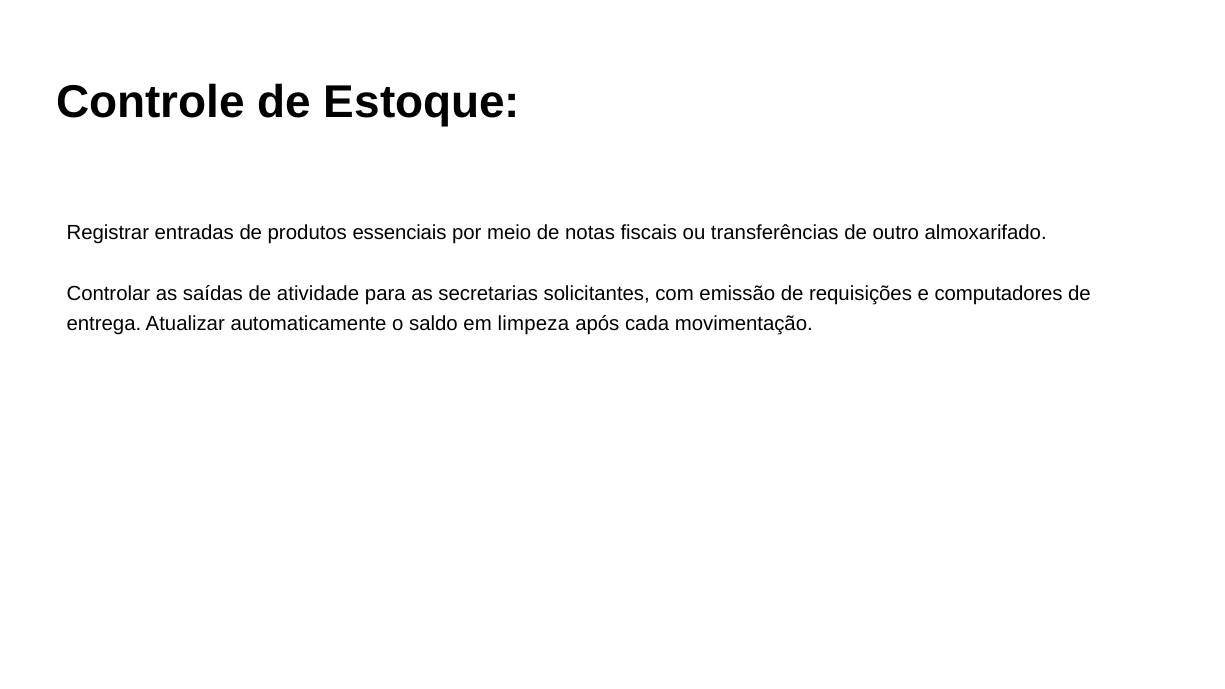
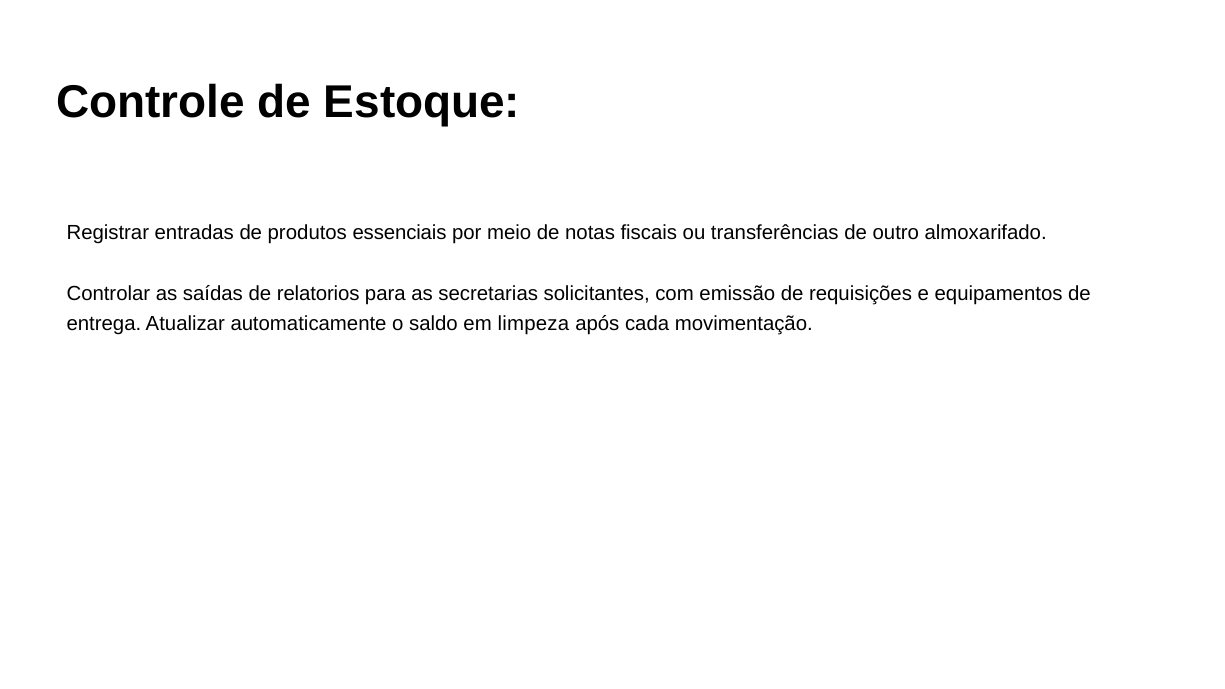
atividade: atividade -> relatorios (318, 294)
computadores: computadores -> equipamentos (999, 294)
